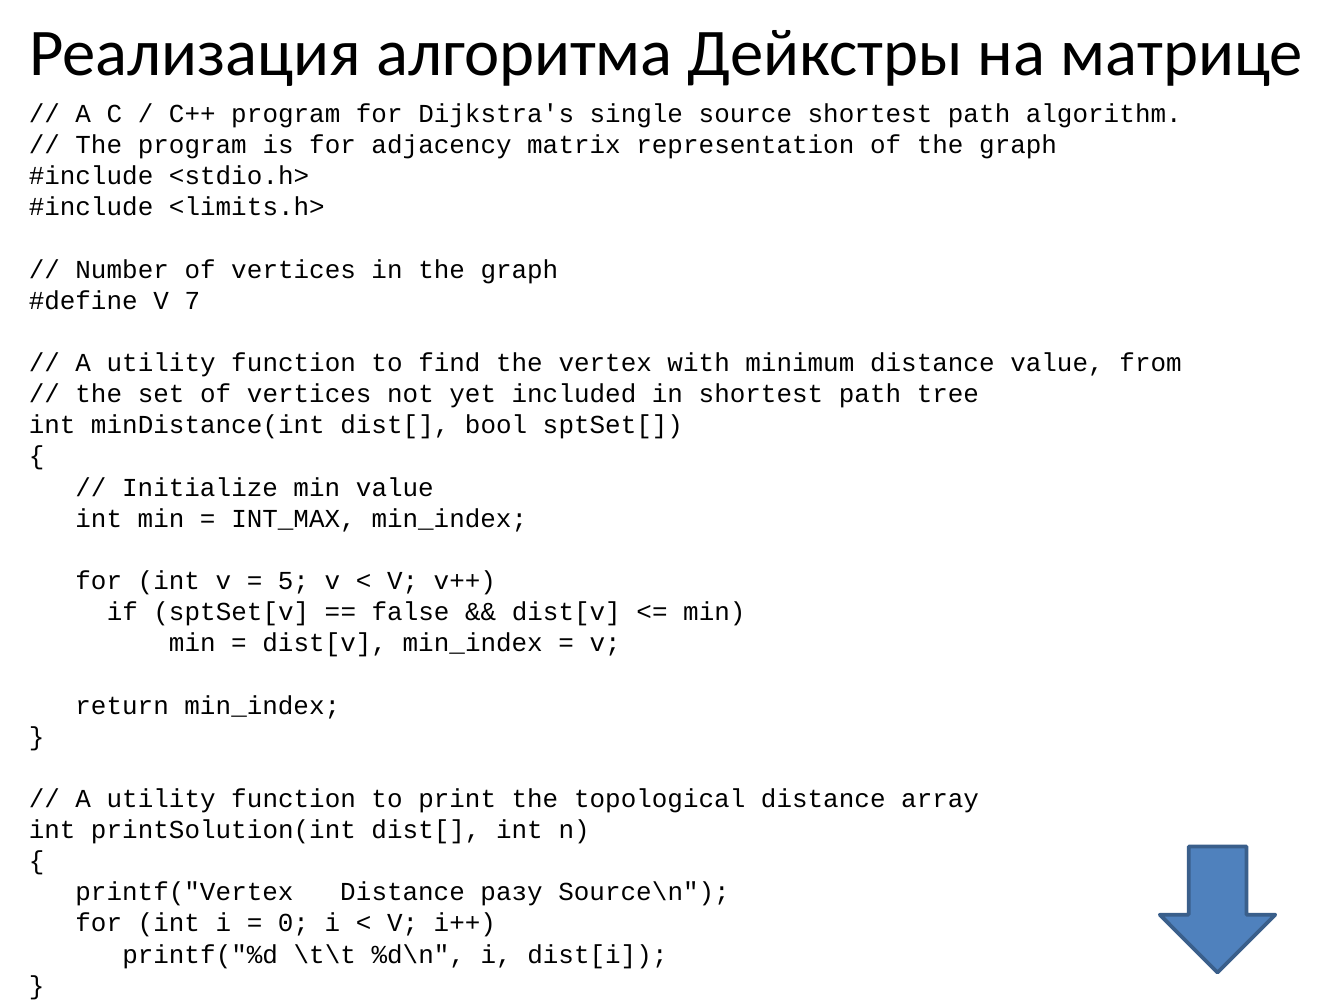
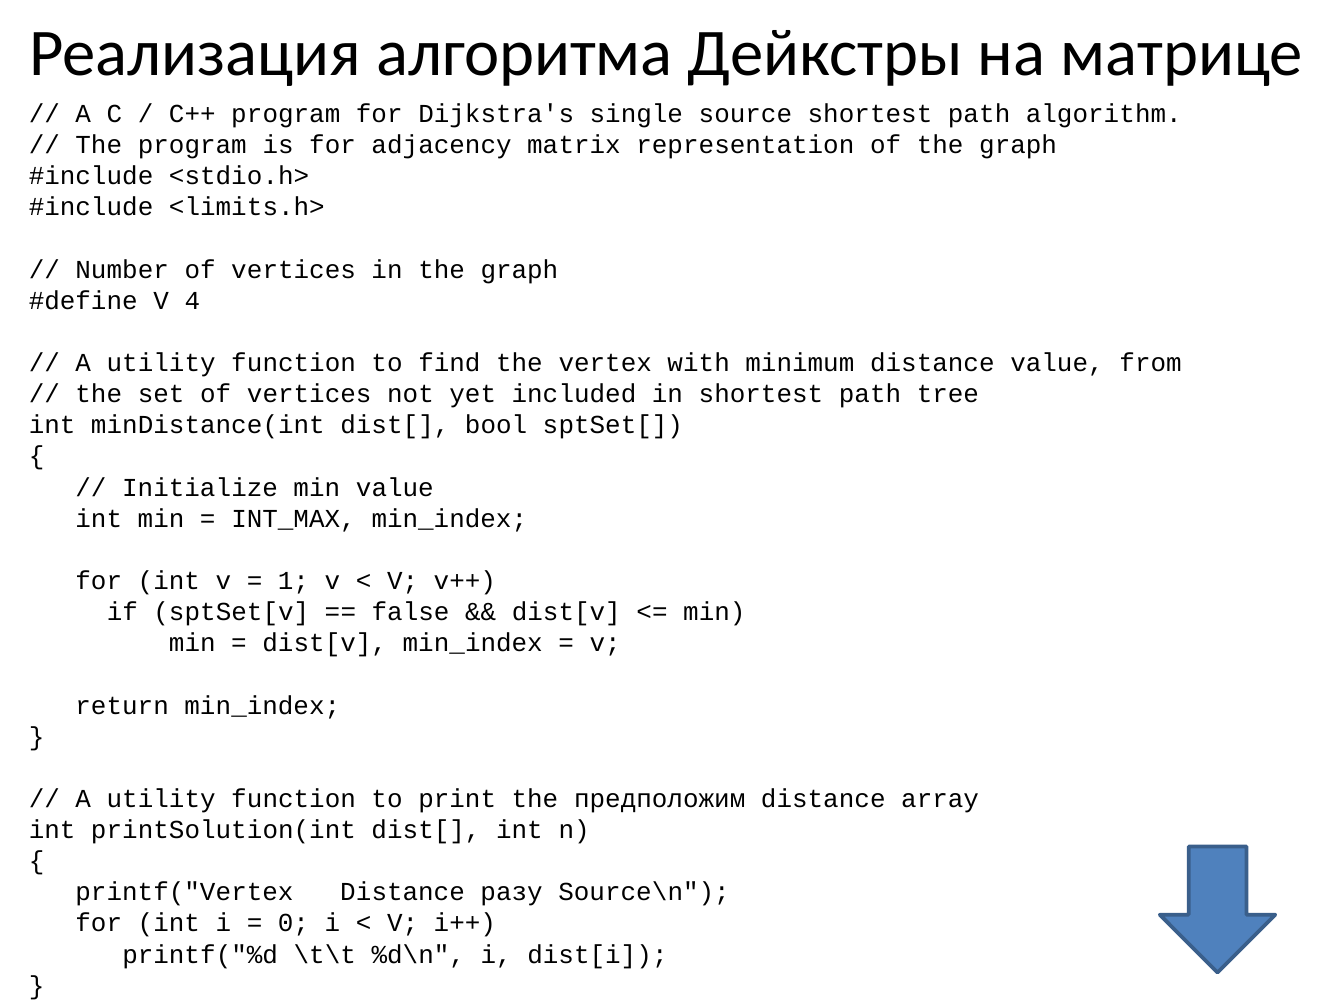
7: 7 -> 4 (192, 301)
5: 5 -> 1 (293, 581)
topological: topological -> предположим (660, 799)
